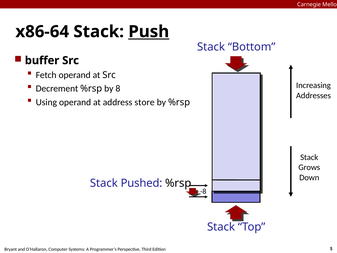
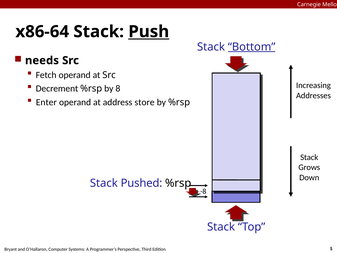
Bottom underline: none -> present (252, 47)
buffer: buffer -> needs (42, 60)
Using: Using -> Enter (46, 102)
